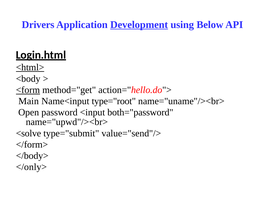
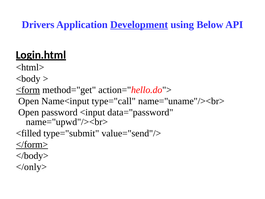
<html> underline: present -> none (30, 67)
Main: Main -> Open (29, 101)
type="root: type="root -> type="call (114, 101)
both="password: both="password -> data="password (140, 112)
<solve: <solve -> <filled (28, 133)
</form> underline: none -> present (32, 144)
